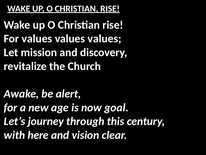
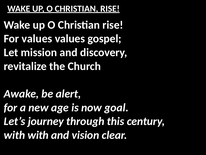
values: values -> gospel (105, 39)
with here: here -> with (38, 135)
